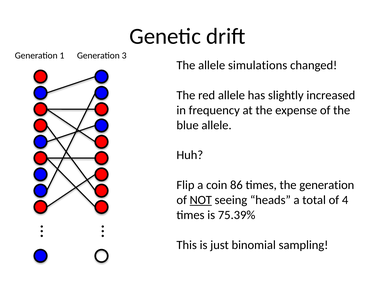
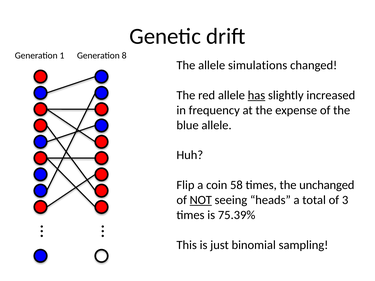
3: 3 -> 8 (124, 55)
has underline: none -> present (256, 95)
86: 86 -> 58 (236, 185)
the generation: generation -> unchanged (327, 185)
4: 4 -> 3 (345, 200)
